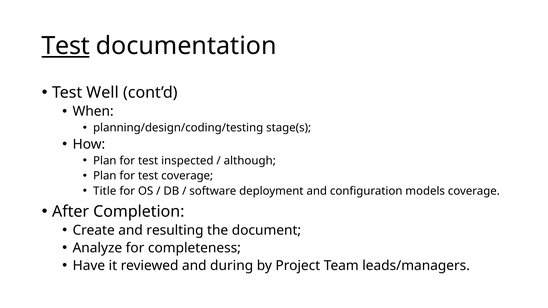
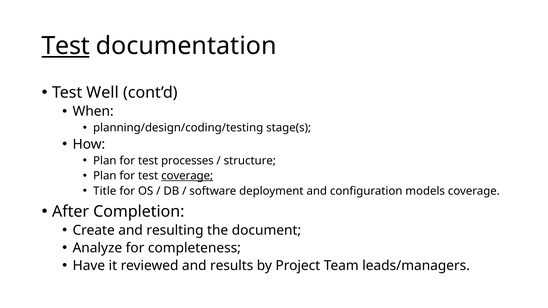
inspected: inspected -> processes (187, 161)
although: although -> structure (250, 161)
coverage underline: none -> present (187, 176)
during: during -> results (232, 266)
